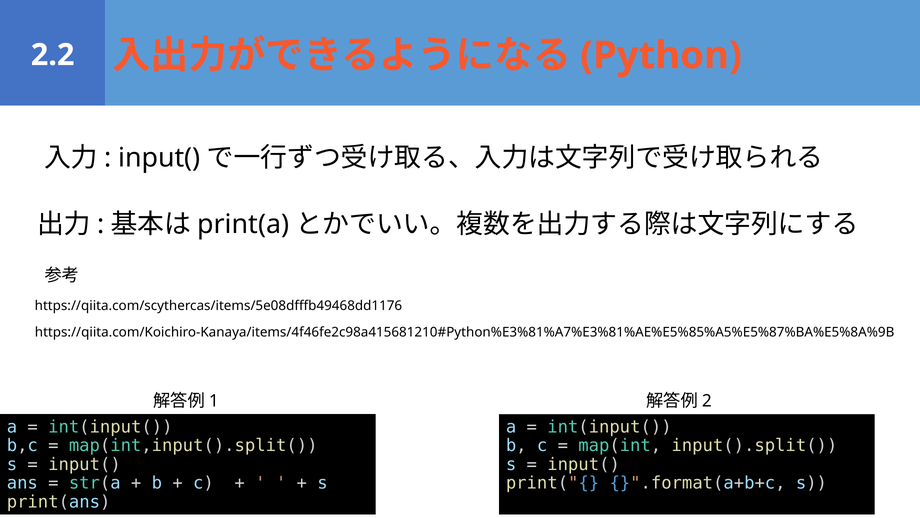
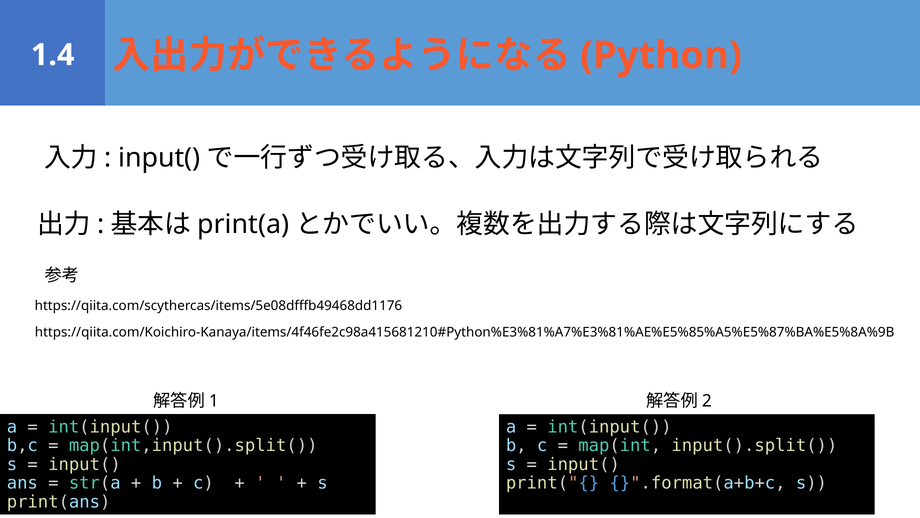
2.2: 2.2 -> 1.4 (53, 55)
